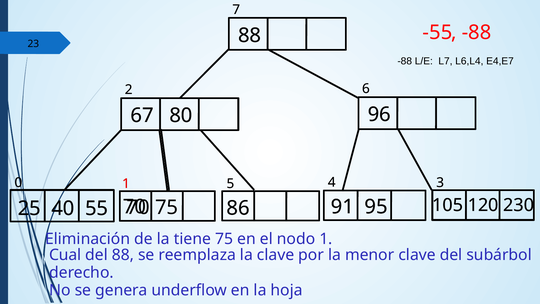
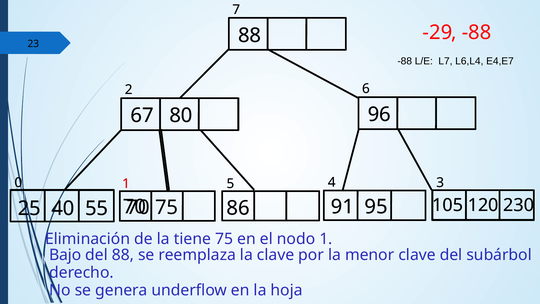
-55: -55 -> -29 (437, 32)
Cual: Cual -> Bajo (65, 255)
